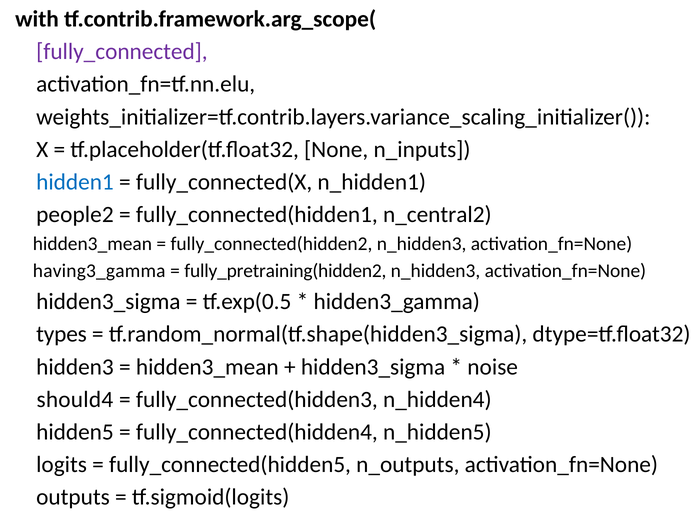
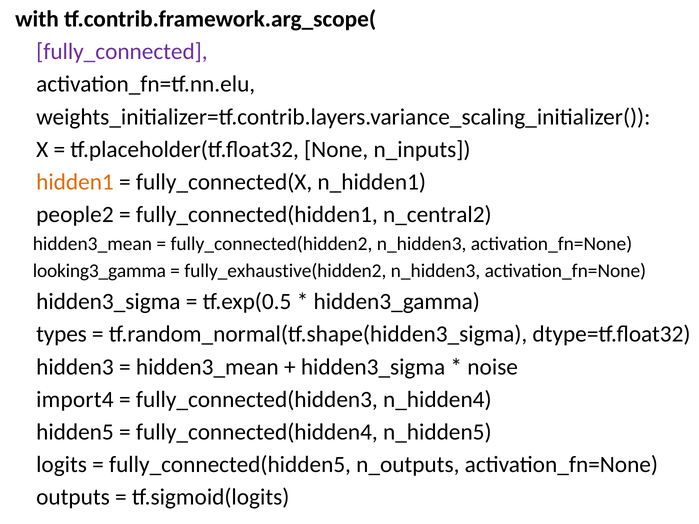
hidden1 colour: blue -> orange (75, 182)
having3_gamma: having3_gamma -> looking3_gamma (99, 271)
fully_pretraining(hidden2: fully_pretraining(hidden2 -> fully_exhaustive(hidden2 (285, 271)
should4: should4 -> import4 (75, 400)
